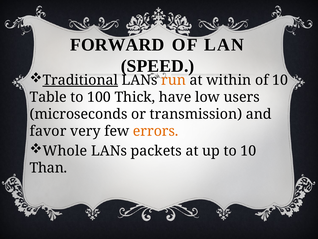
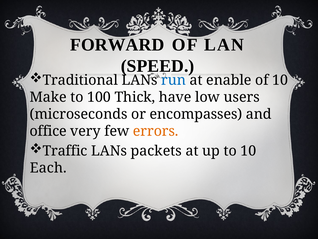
Traditional underline: present -> none (80, 80)
run colour: orange -> blue (174, 80)
within: within -> enable (229, 80)
Table: Table -> Make (48, 97)
transmission: transmission -> encompasses (196, 114)
favor: favor -> office (48, 131)
Whole: Whole -> Traffic (65, 151)
Than: Than -> Each (48, 168)
